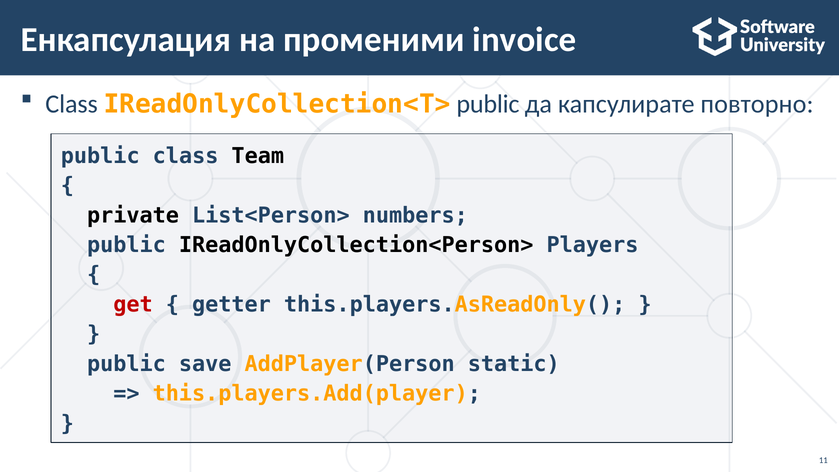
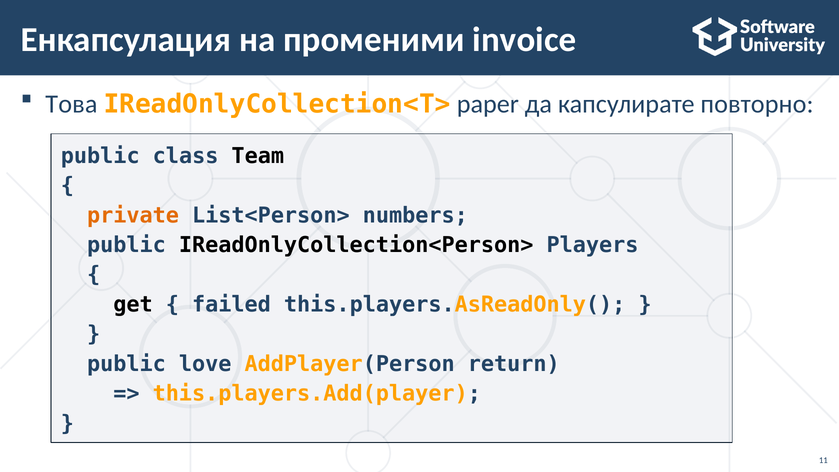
Class: Class -> Това (71, 104)
IReadOnlyCollection<T> public: public -> paper (488, 104)
private colour: black -> orange (133, 215)
get colour: red -> black (133, 304)
getter: getter -> failed (231, 304)
save: save -> love (205, 364)
static: static -> return (514, 364)
